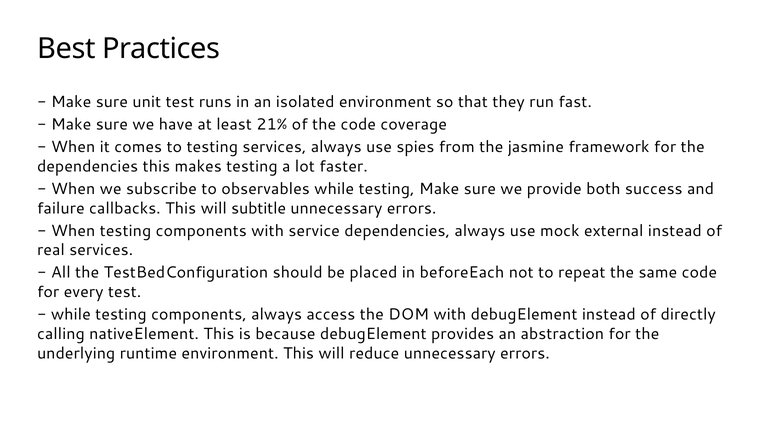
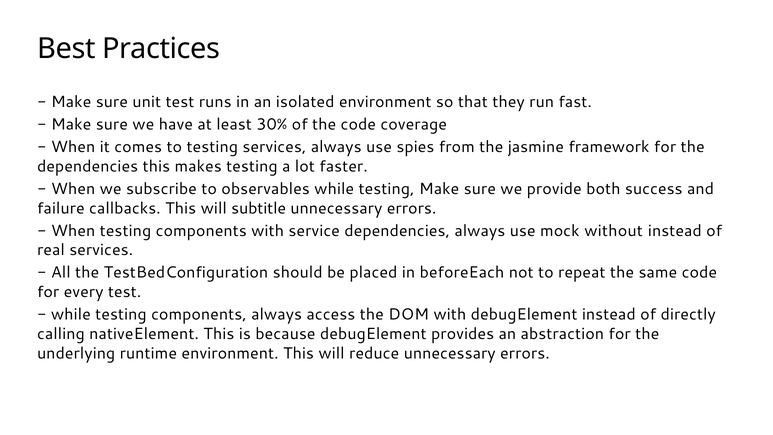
21%: 21% -> 30% (272, 124)
external: external -> without (614, 231)
